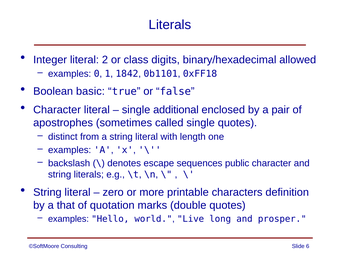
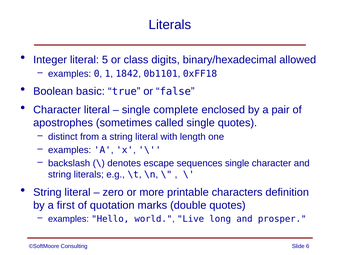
2: 2 -> 5 (105, 60)
additional: additional -> complete (176, 110)
sequences public: public -> single (237, 163)
that: that -> first (66, 205)
